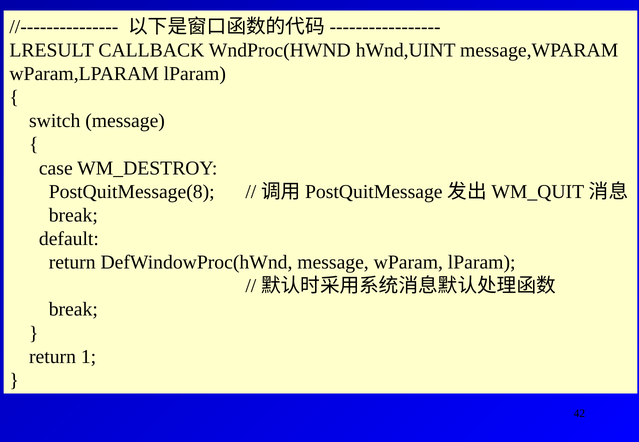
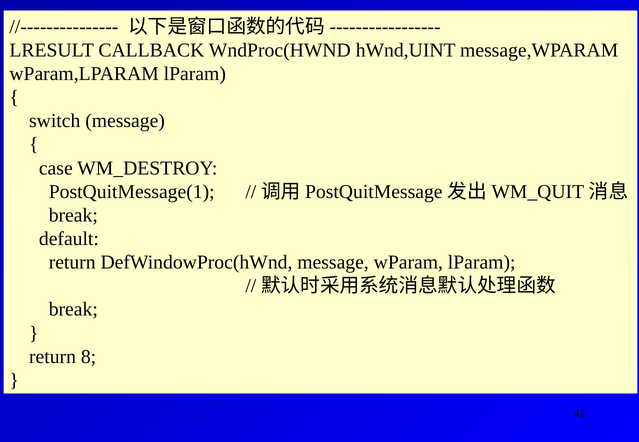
PostQuitMessage(8: PostQuitMessage(8 -> PostQuitMessage(1 (132, 192)
1: 1 -> 8 (89, 357)
